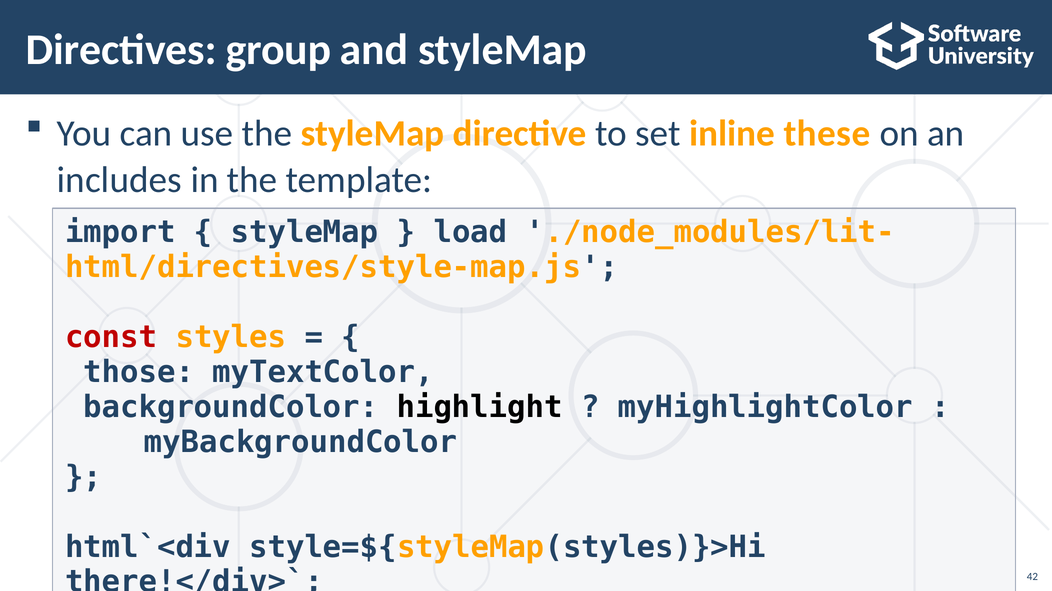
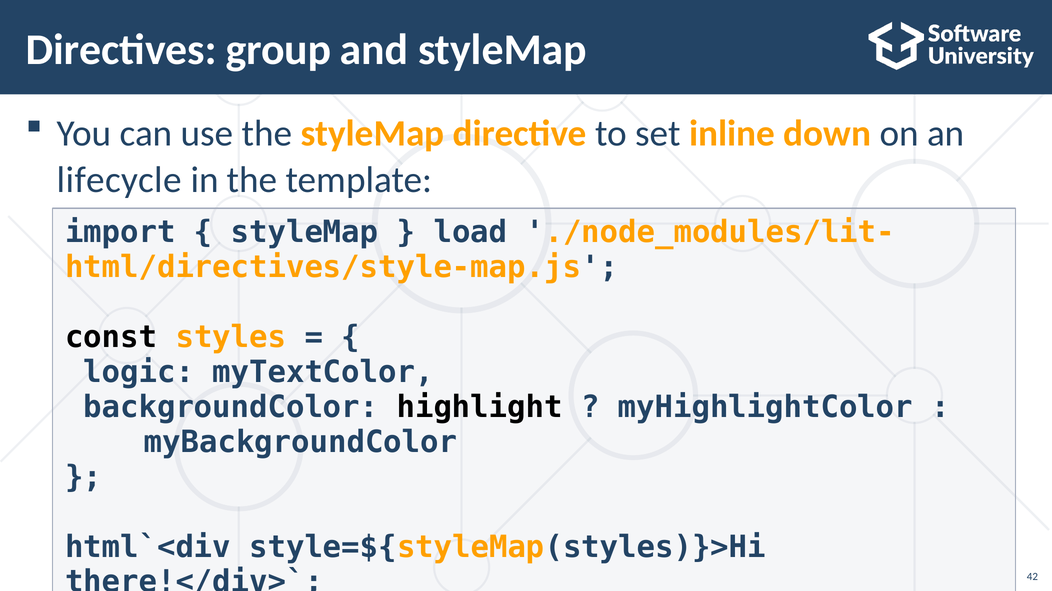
these: these -> down (827, 133)
includes: includes -> lifecycle (119, 180)
const colour: red -> black (111, 338)
those: those -> logic (139, 373)
